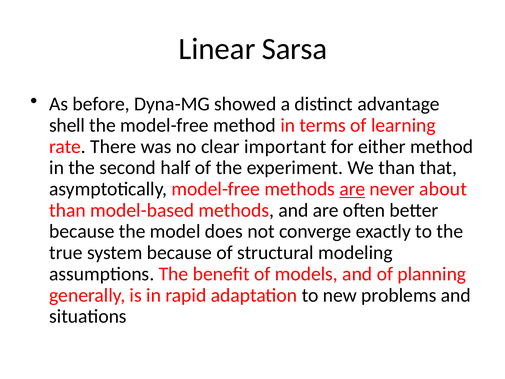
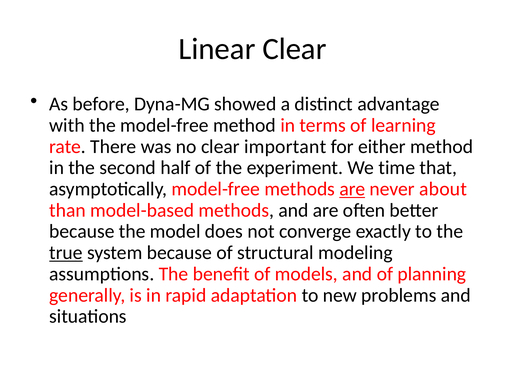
Linear Sarsa: Sarsa -> Clear (294, 49)
shell: shell -> with (67, 125)
We than: than -> time (397, 168)
true underline: none -> present (66, 253)
